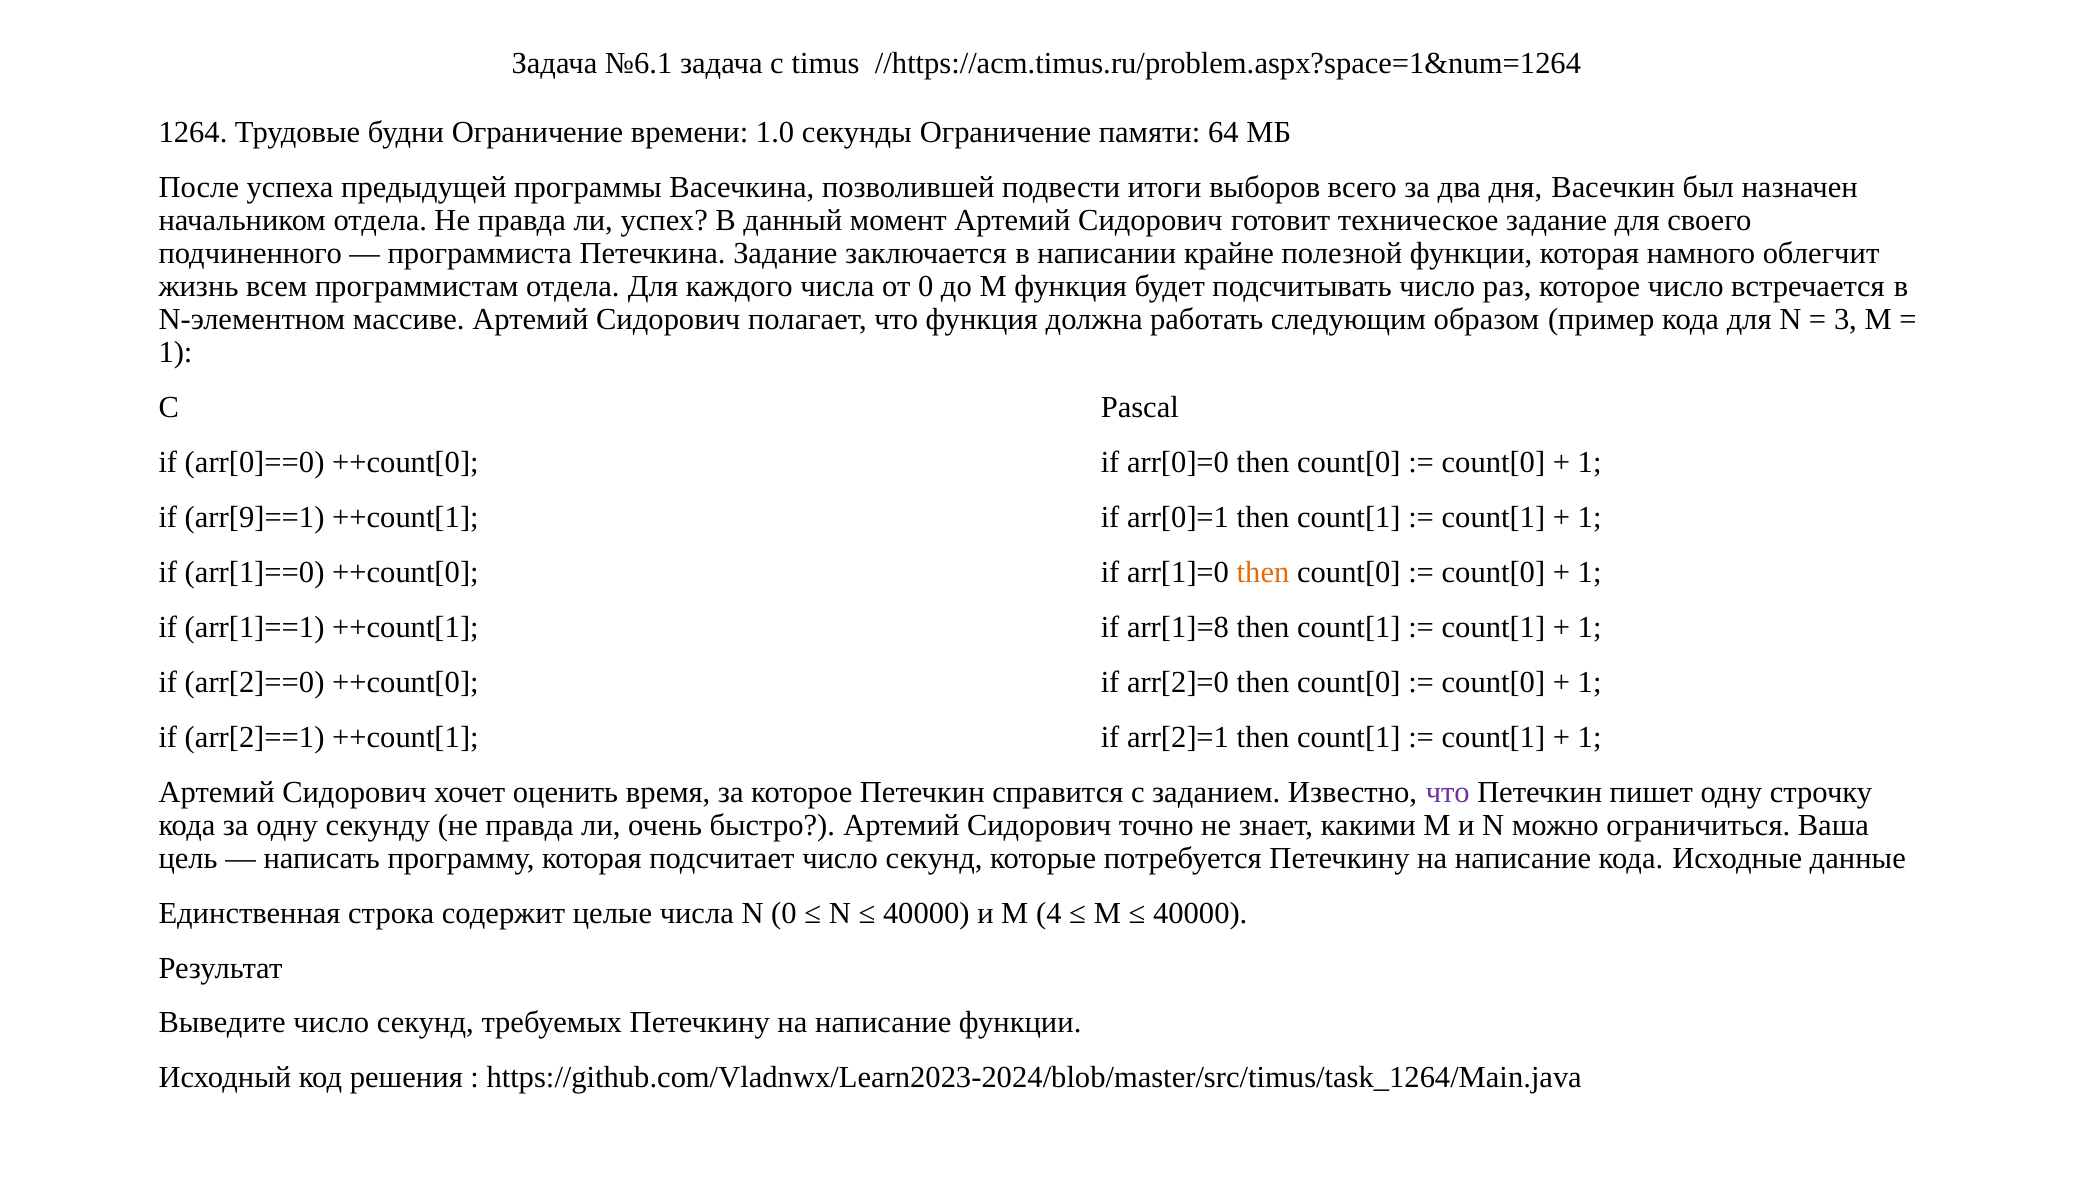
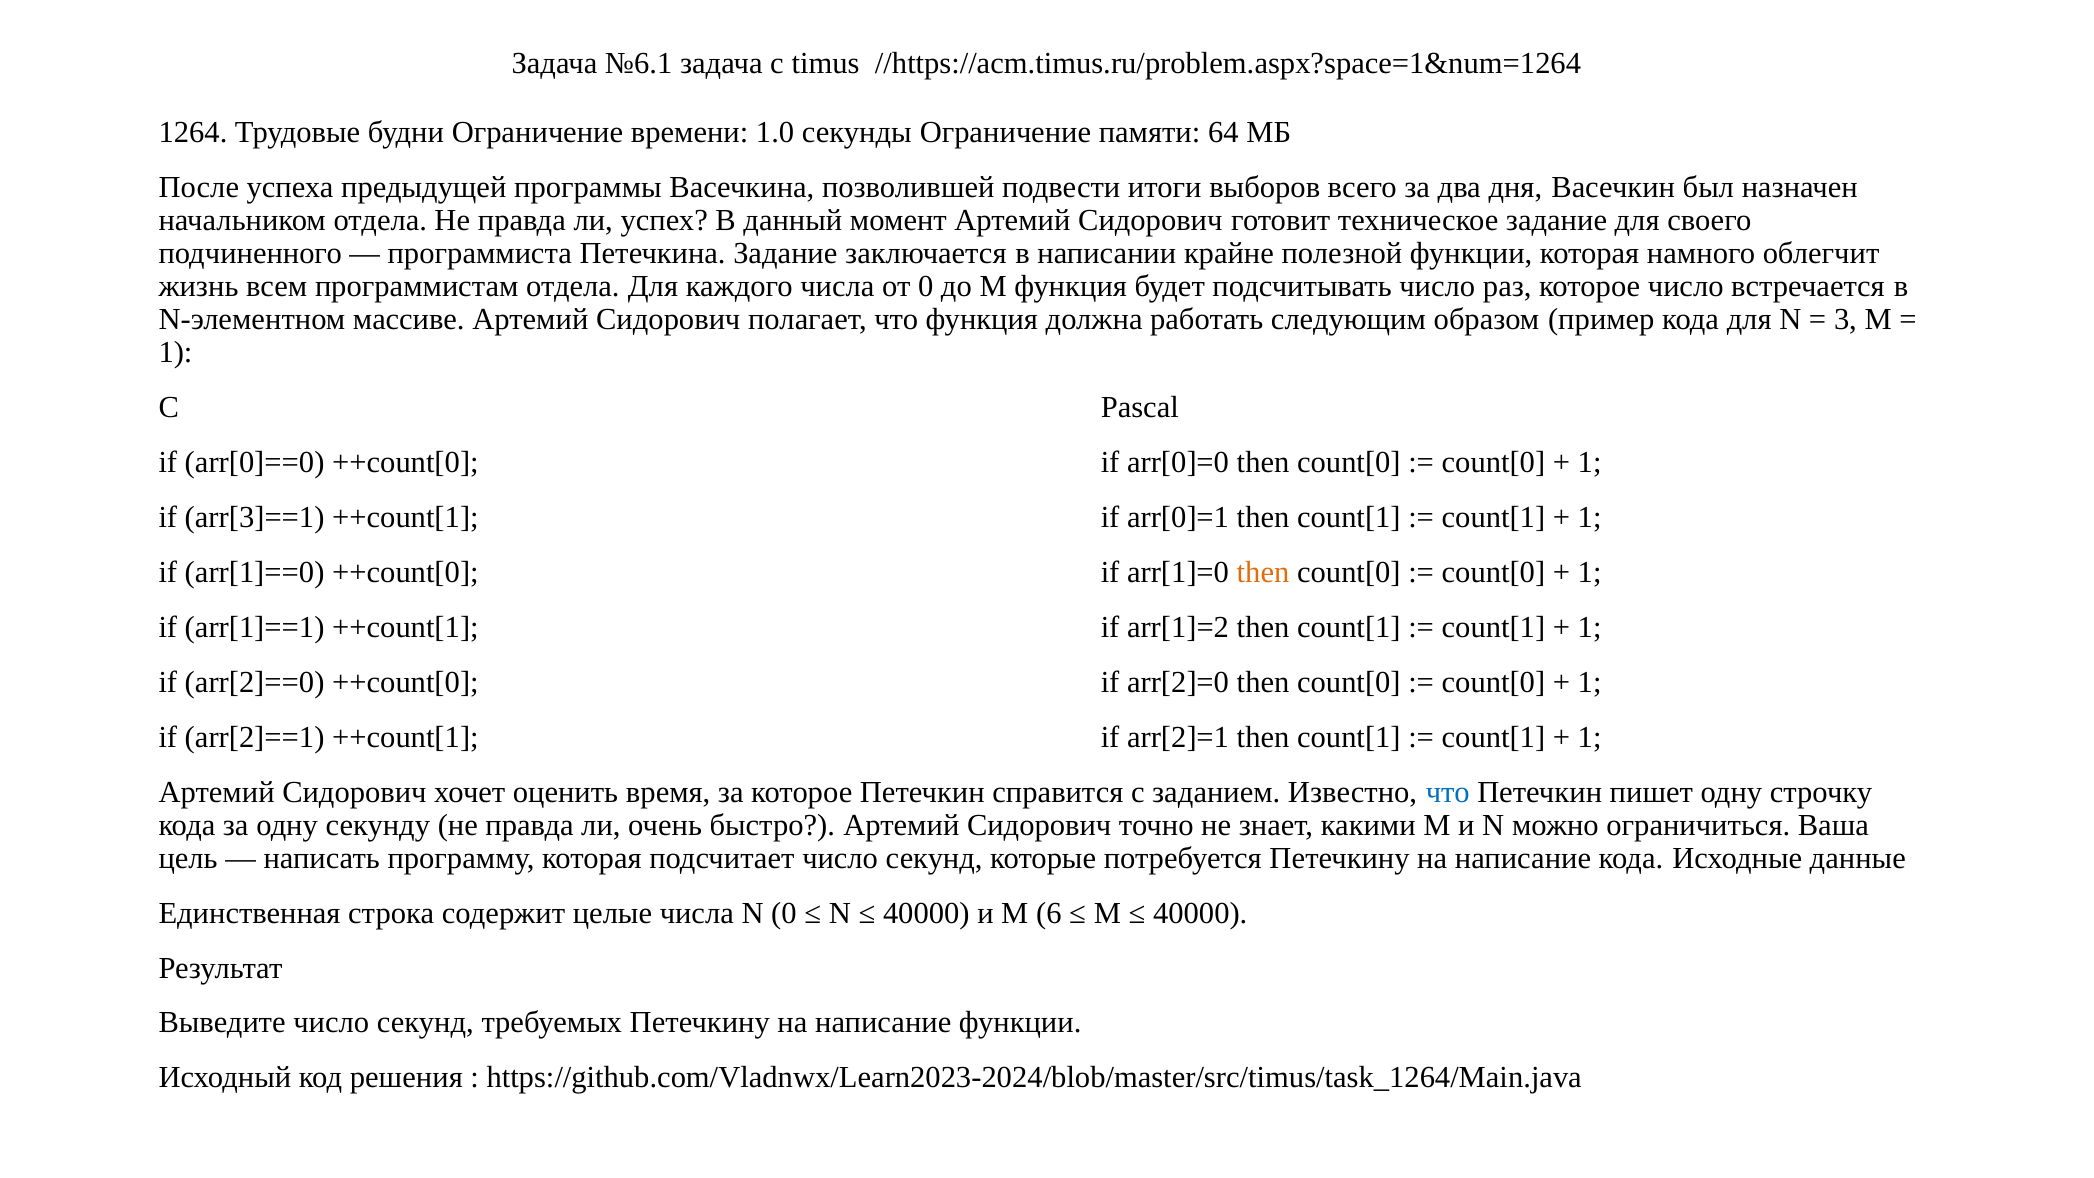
arr[9]==1: arr[9]==1 -> arr[3]==1 (255, 517)
arr[1]=8: arr[1]=8 -> arr[1]=2 (1178, 627)
что colour: purple -> blue (1448, 792)
4: 4 -> 6 (1049, 913)
